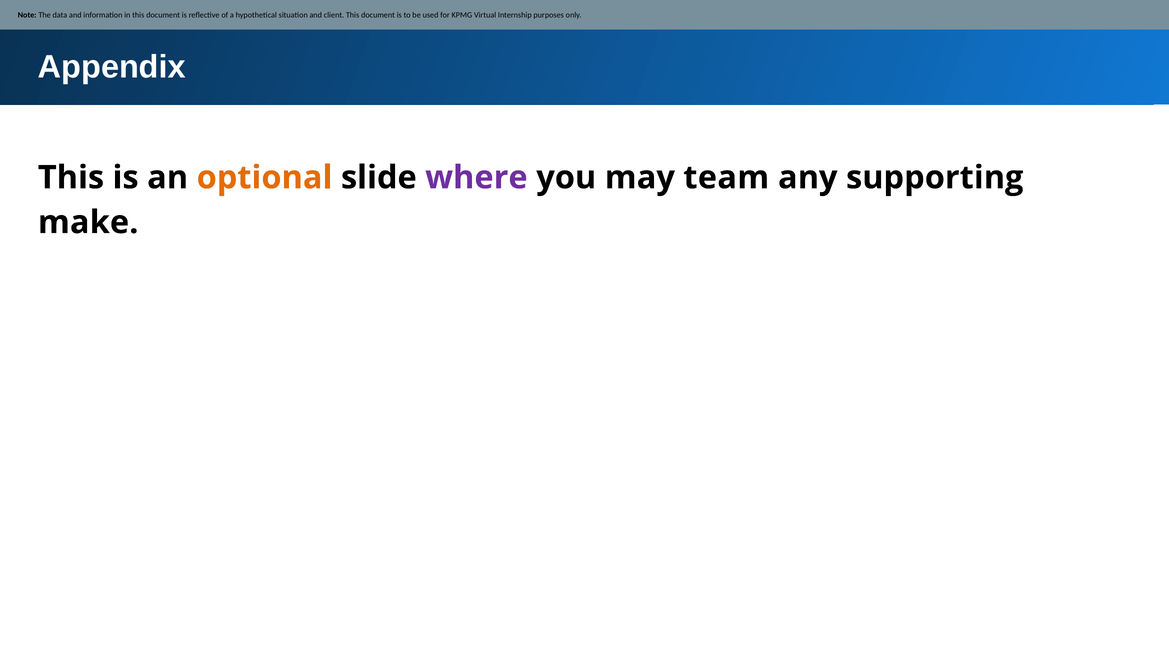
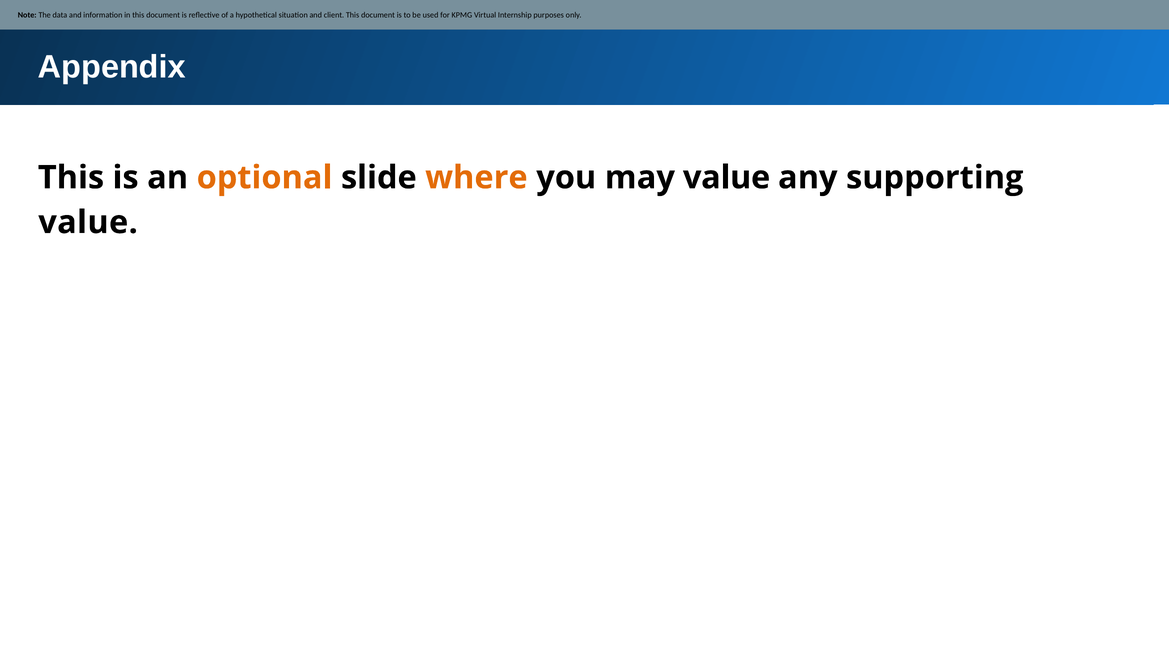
where colour: purple -> orange (476, 178)
may team: team -> value (727, 178)
make: make -> value (88, 223)
